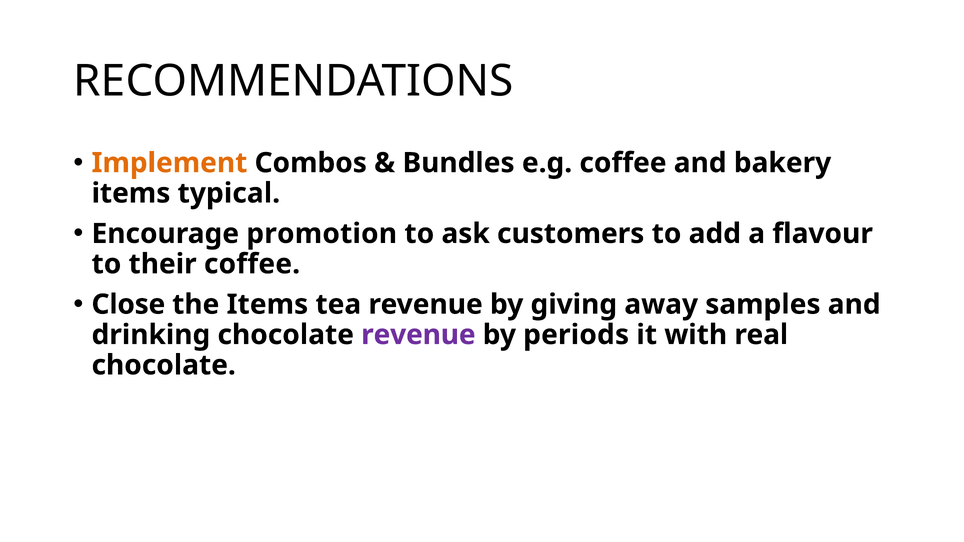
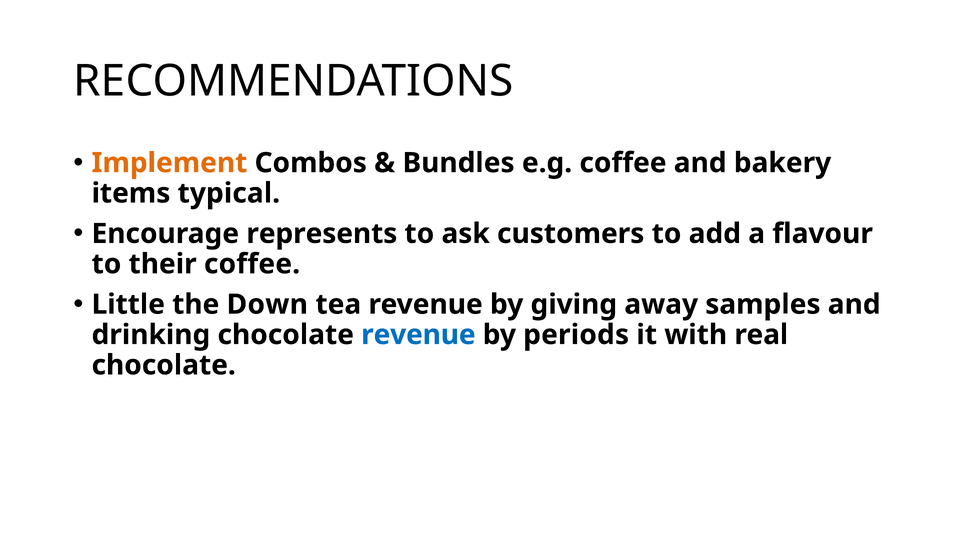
promotion: promotion -> represents (322, 234)
Close: Close -> Little (128, 305)
the Items: Items -> Down (267, 305)
revenue colour: purple -> blue (418, 335)
